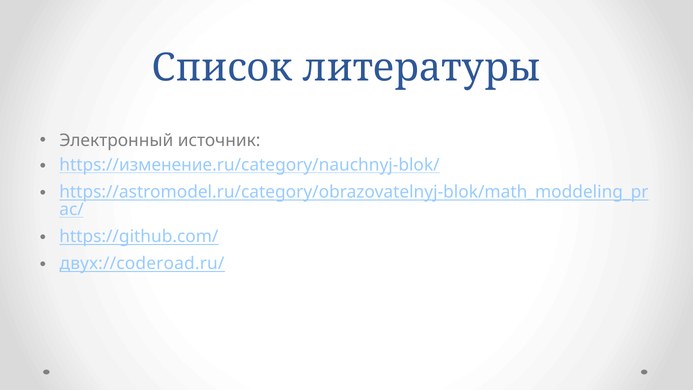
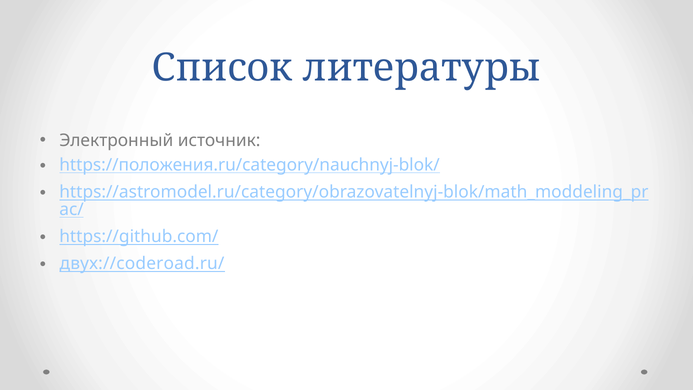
https://изменение.ru/category/nauchnyj-blok/: https://изменение.ru/category/nauchnyj-blok/ -> https://положения.ru/category/nauchnyj-blok/ (250, 165)
